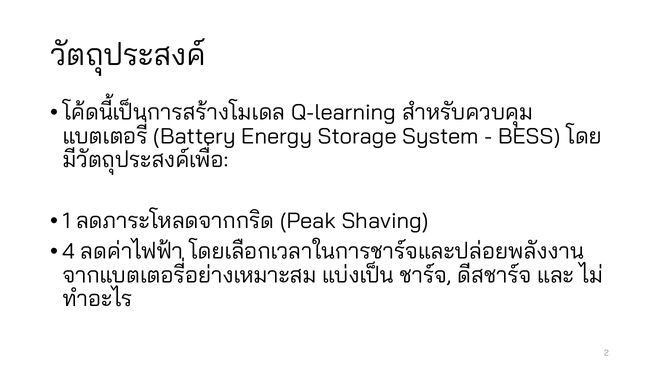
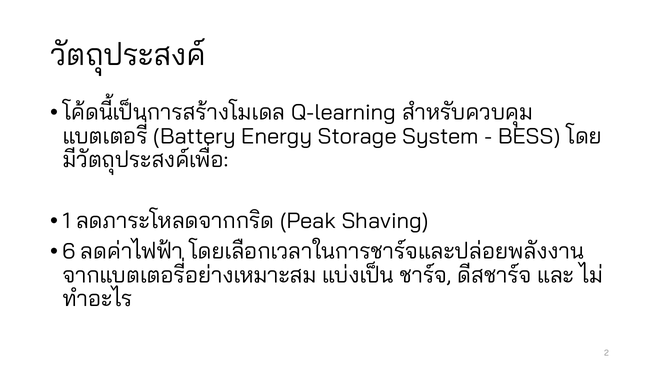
4: 4 -> 6 (69, 252)
